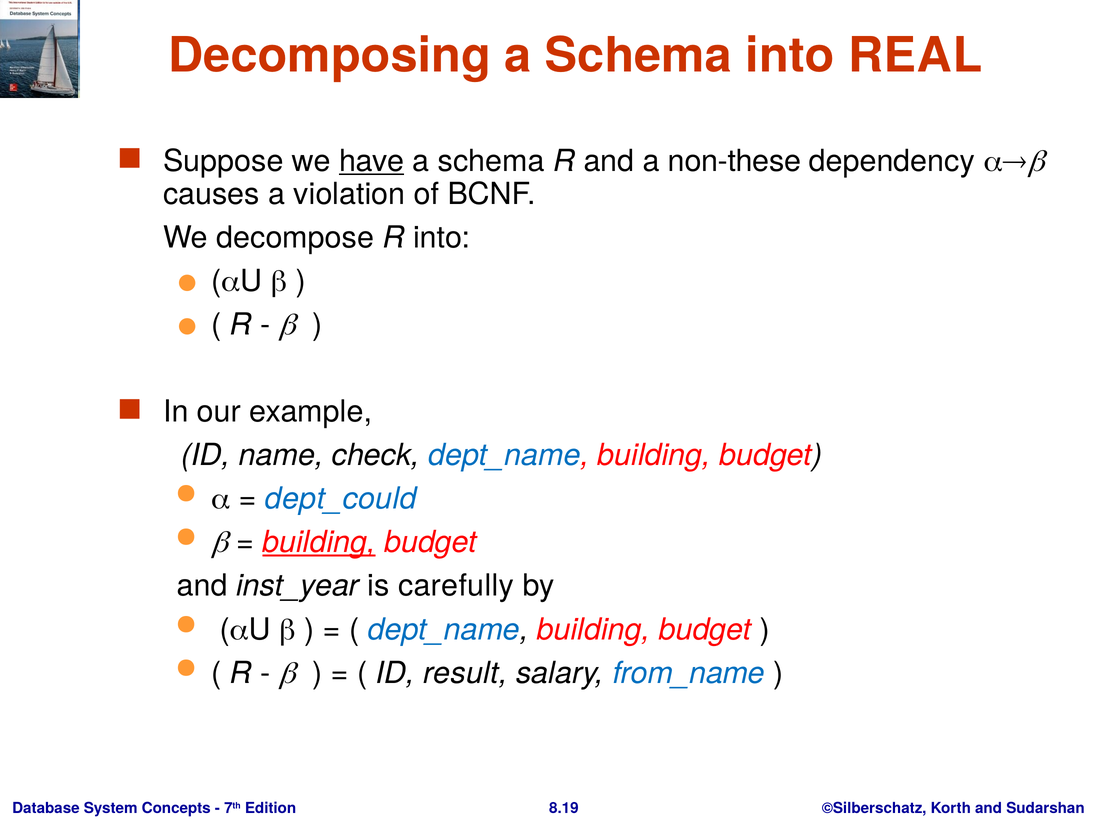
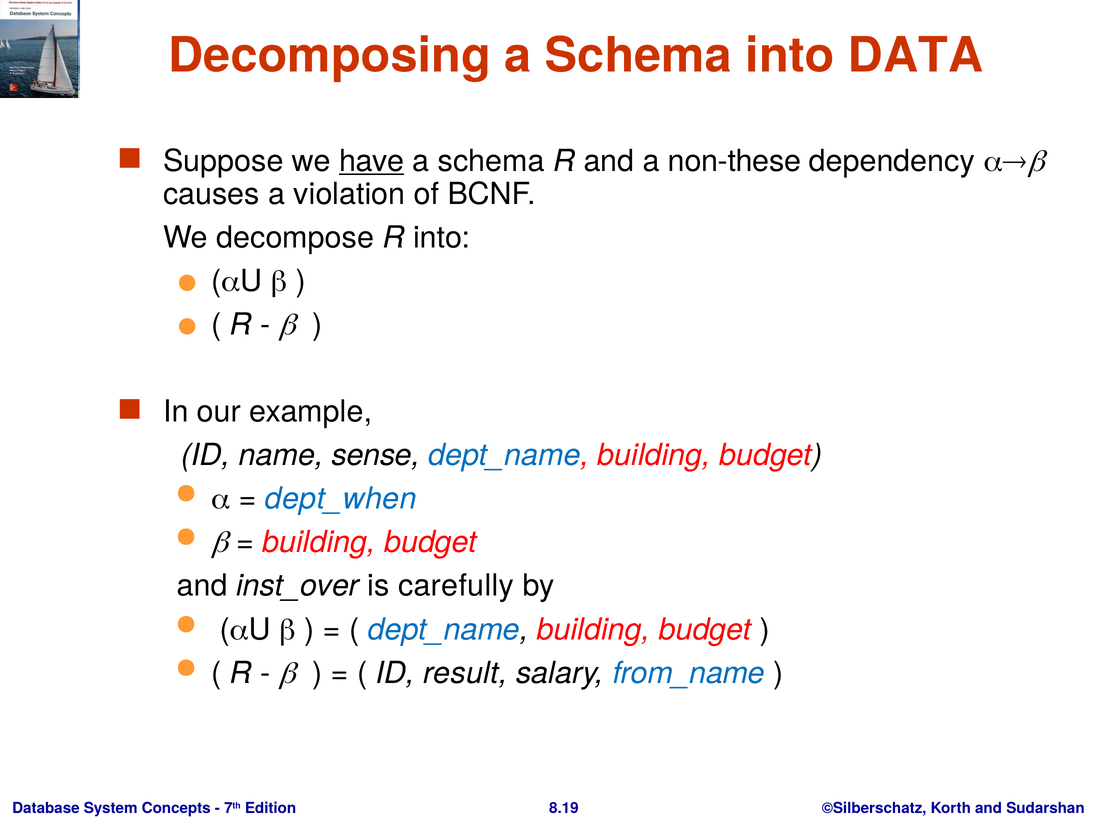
REAL: REAL -> DATA (916, 56)
check: check -> sense (376, 455)
dept_could: dept_could -> dept_when (341, 499)
building underline: present -> none (319, 542)
inst_year: inst_year -> inst_over (298, 586)
